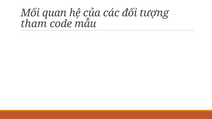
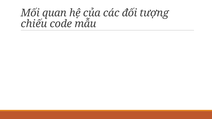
tham: tham -> chiếu (34, 24)
